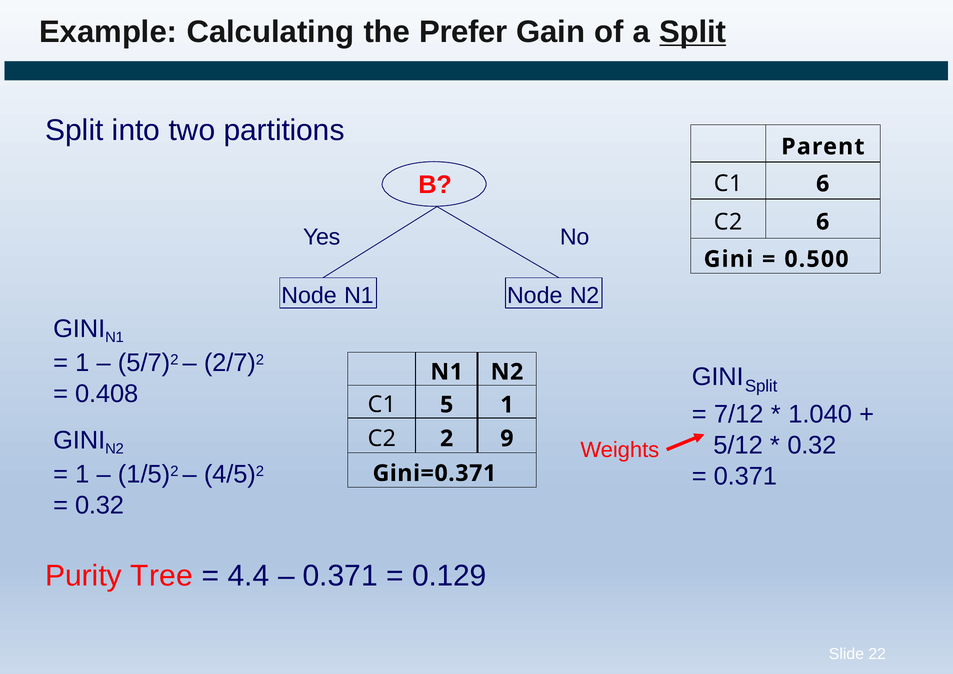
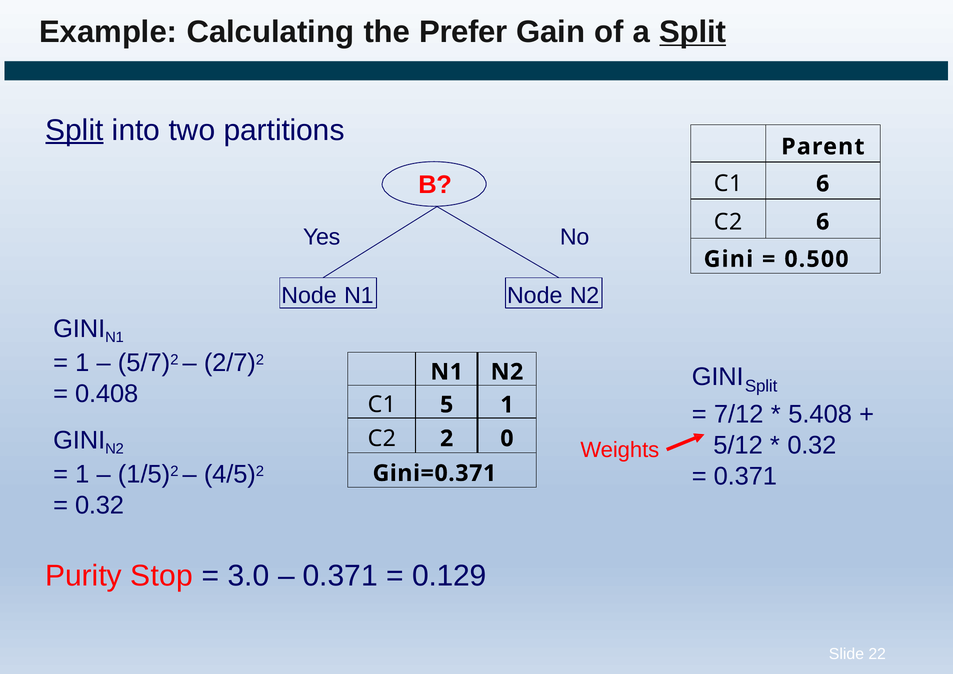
Split underline: none -> present (74, 130)
1.040: 1.040 -> 5.408 (820, 414)
9: 9 -> 0 (507, 439)
Tree: Tree -> Stop (162, 576)
4.4: 4.4 -> 3.0 (249, 576)
